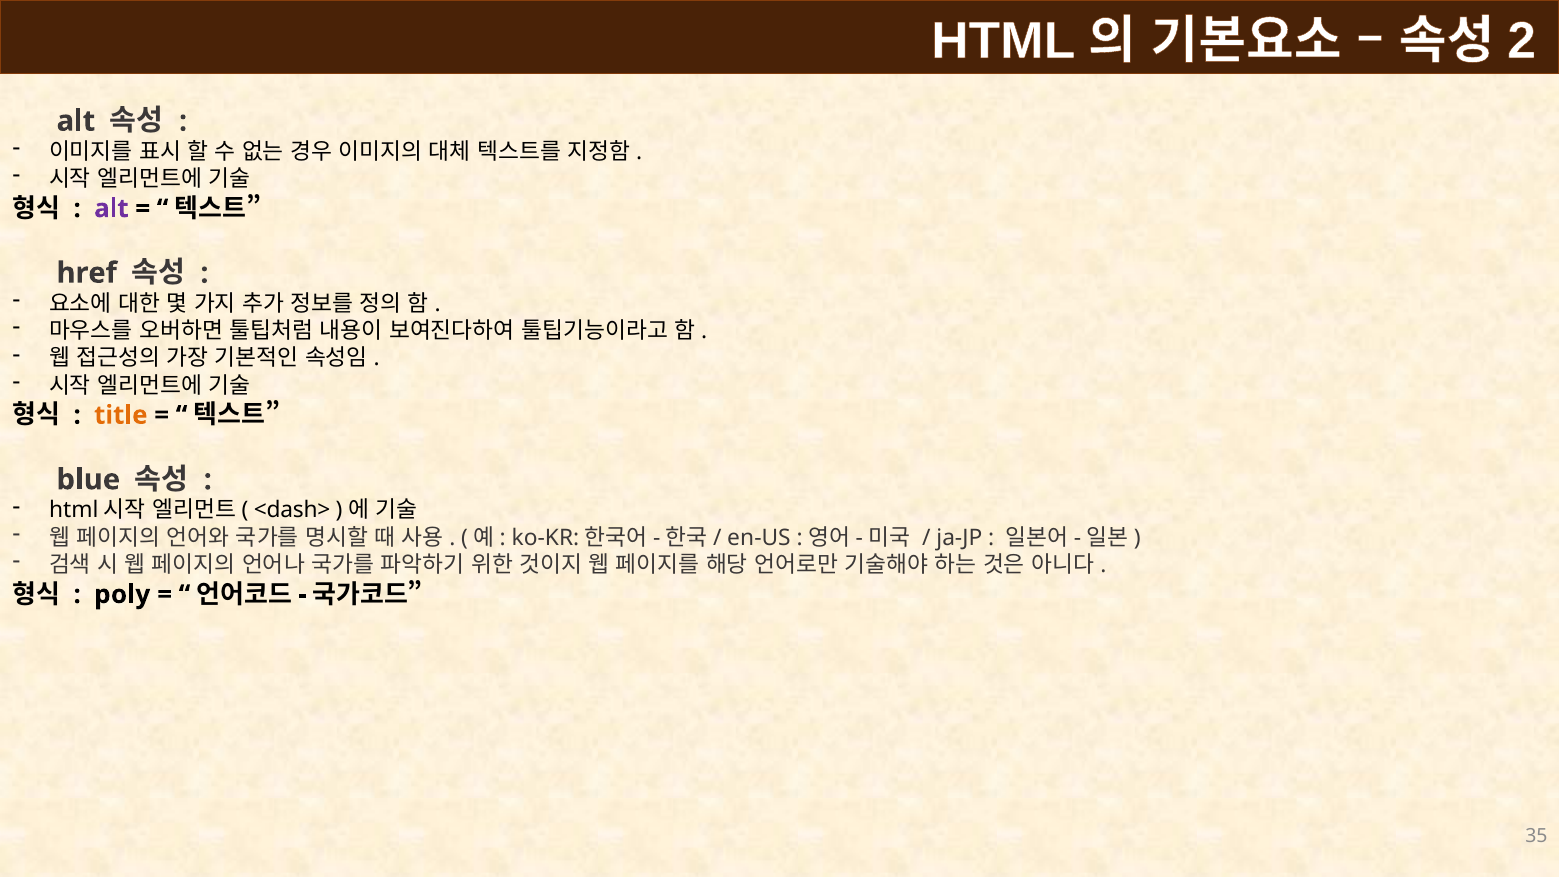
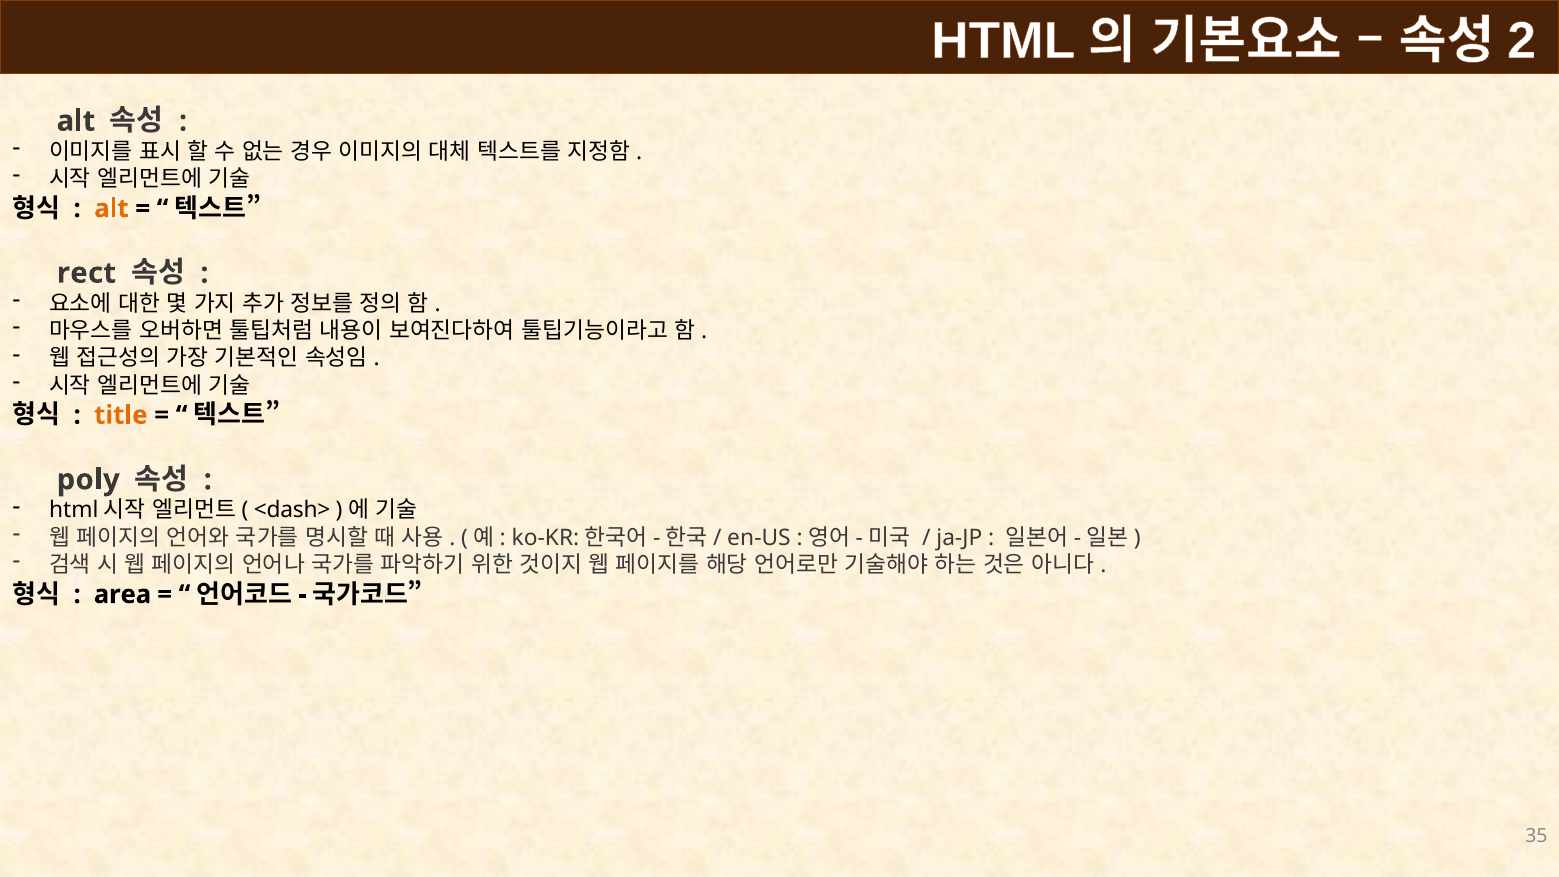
alt colour: purple -> orange (111, 209)
href: href -> rect (86, 273)
blue: blue -> poly (88, 480)
poly: poly -> area (122, 594)
